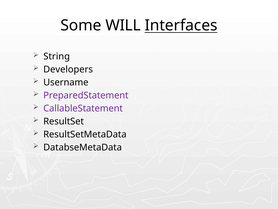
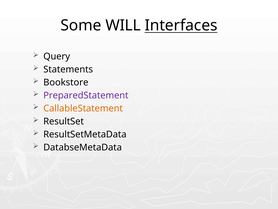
String: String -> Query (57, 56)
Developers: Developers -> Statements (68, 69)
Username: Username -> Bookstore (66, 82)
CallableStatement colour: purple -> orange (83, 108)
